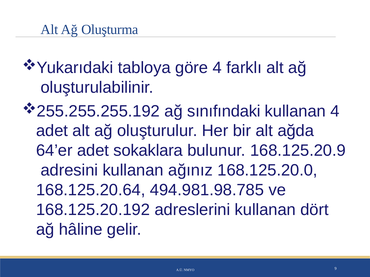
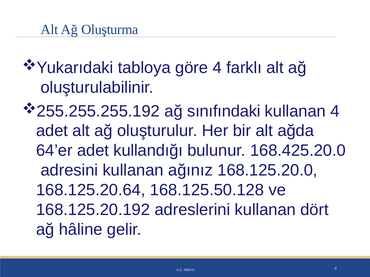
sokaklara: sokaklara -> kullandığı (148, 151)
168.125.20.9: 168.125.20.9 -> 168.425.20.0 (298, 151)
494.981.98.785: 494.981.98.785 -> 168.125.50.128 (207, 190)
